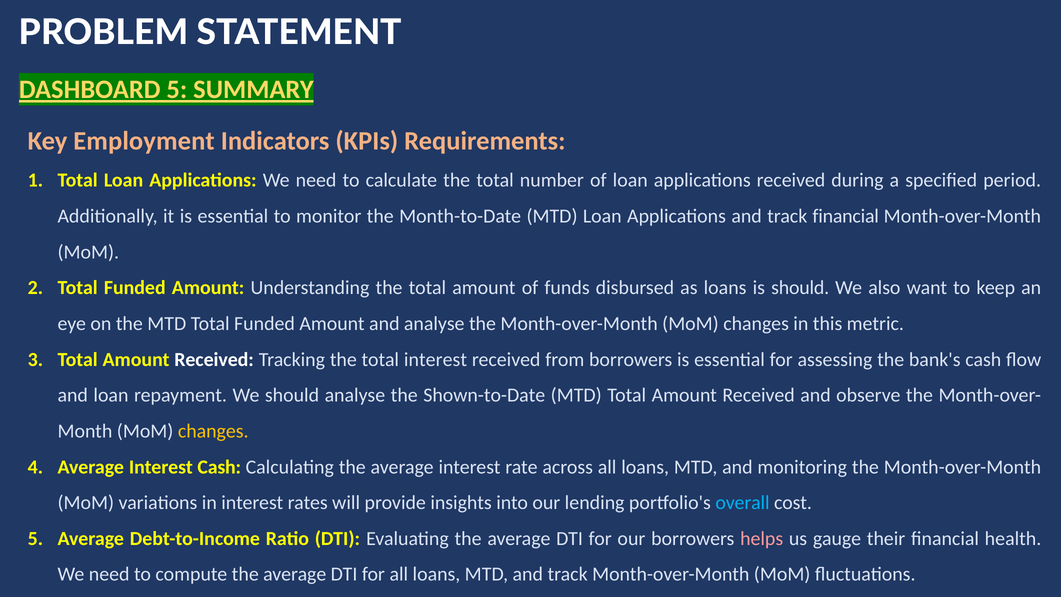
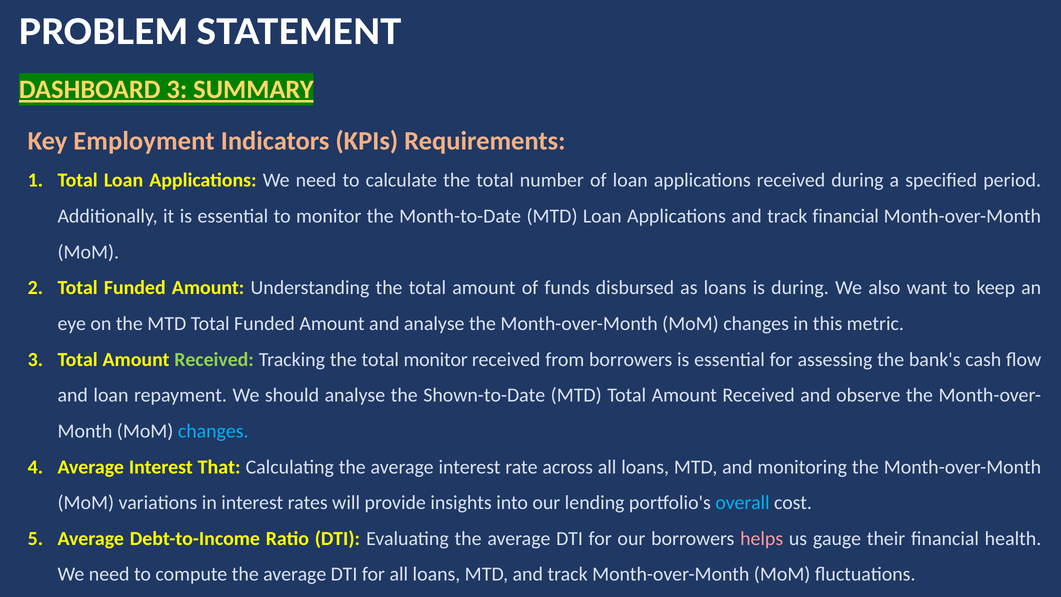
DASHBOARD 5: 5 -> 3 (177, 90)
is should: should -> during (800, 288)
Received colour: white -> light green (214, 359)
total interest: interest -> monitor (436, 359)
changes colour: yellow -> light blue (213, 431)
Interest Cash: Cash -> That (219, 467)
